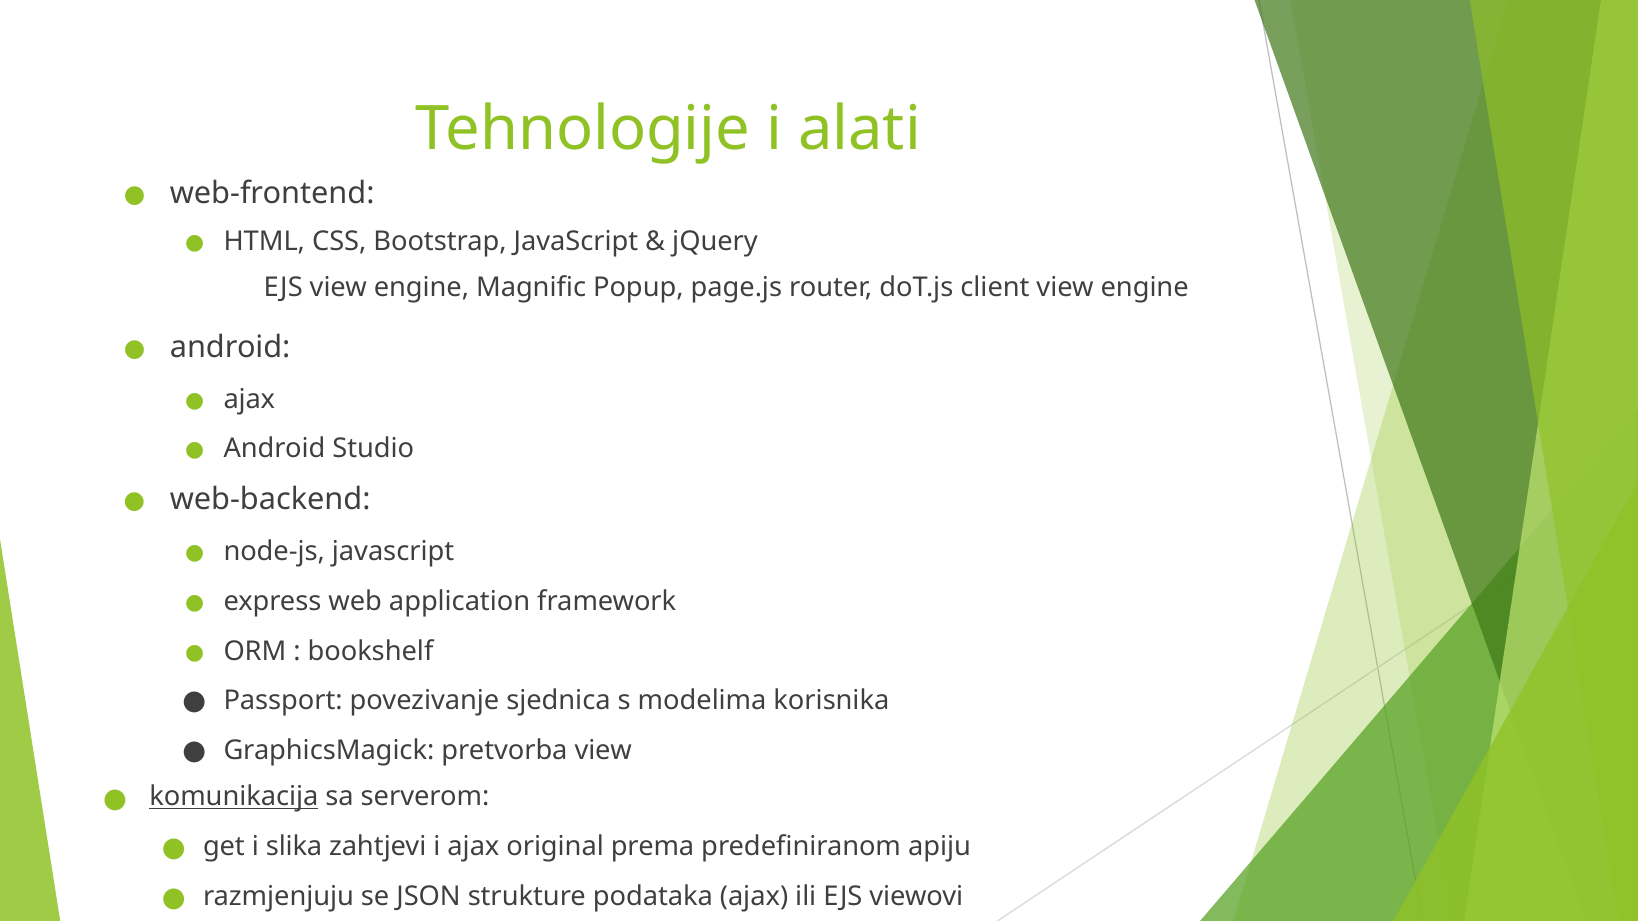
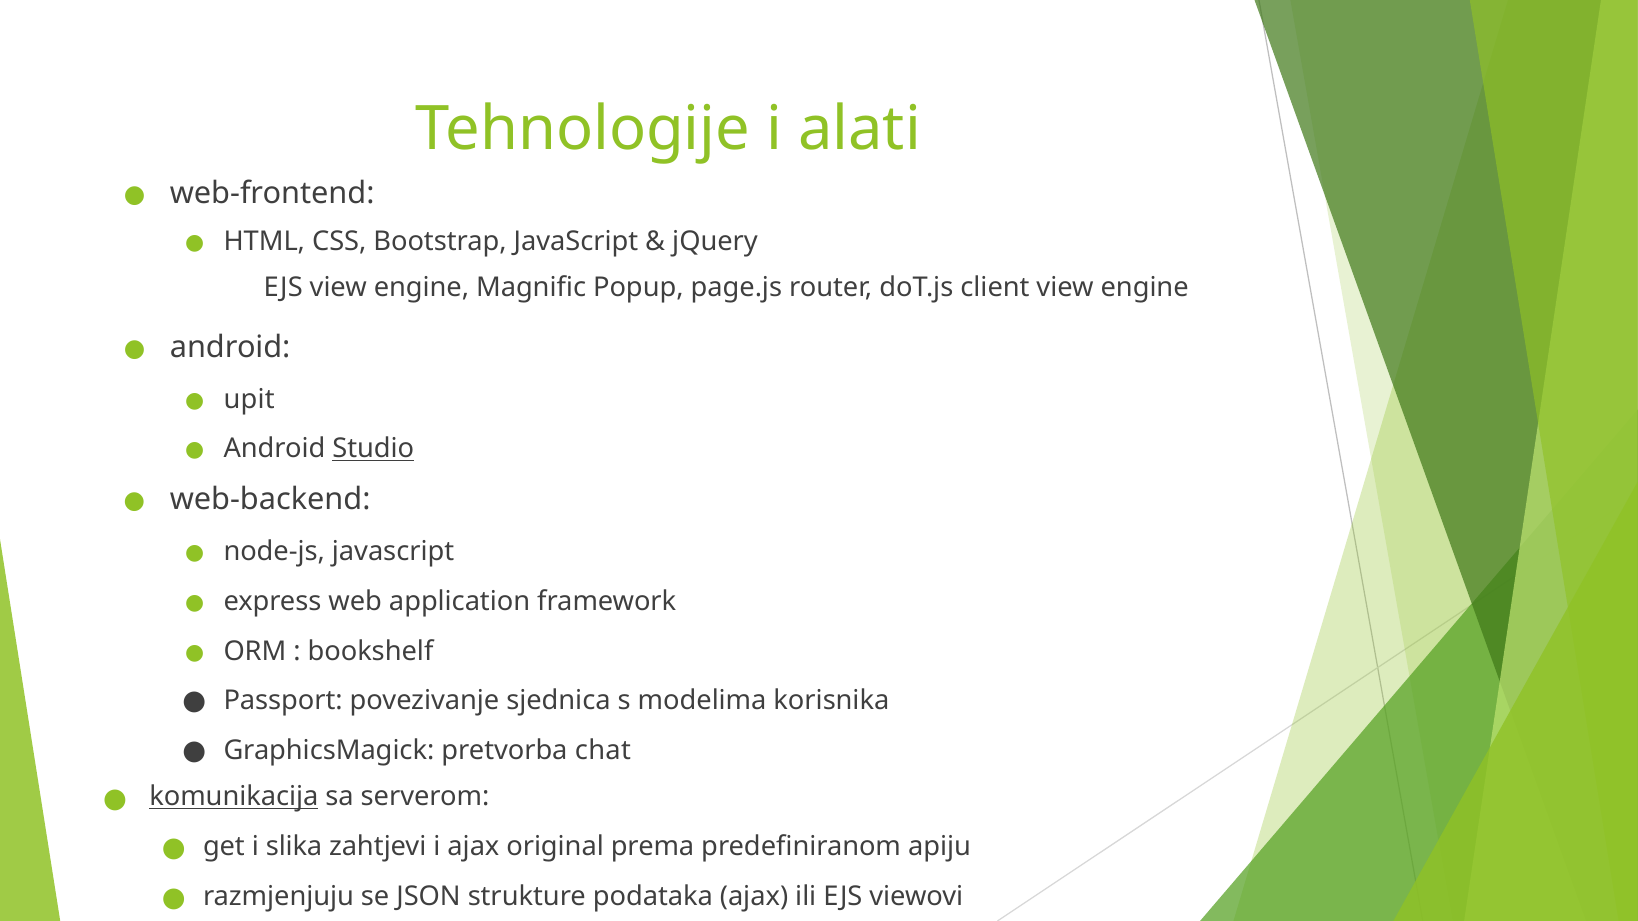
ajax: ajax -> upit (249, 399)
Studio underline: none -> present (373, 449)
pretvorba view: view -> chat (603, 751)
